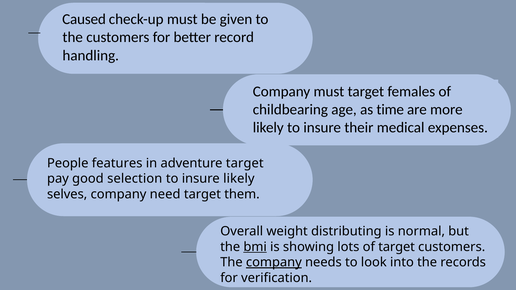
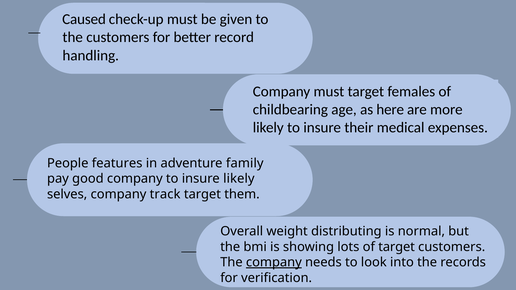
time: time -> here (390, 110)
adventure target: target -> family (245, 163)
good selection: selection -> company (135, 179)
need: need -> track (165, 194)
bmi underline: present -> none (255, 247)
